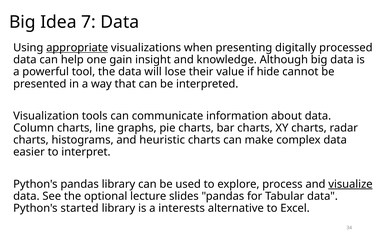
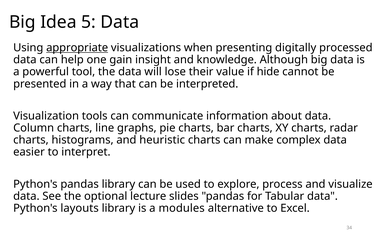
7: 7 -> 5 (89, 22)
visualize underline: present -> none (350, 184)
started: started -> layouts (80, 208)
interests: interests -> modules (182, 208)
